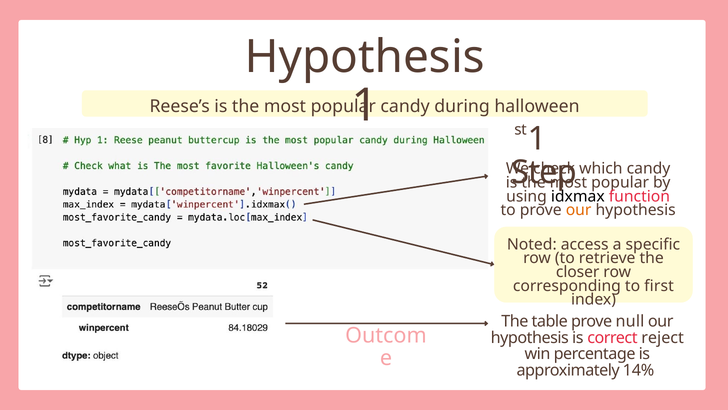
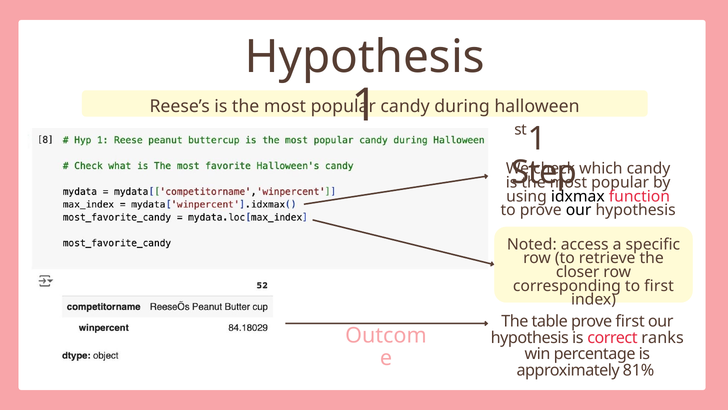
our colour: orange -> black (579, 210)
prove null: null -> first (630, 321)
reject: reject -> ranks (663, 337)
14%: 14% -> 81% (638, 370)
